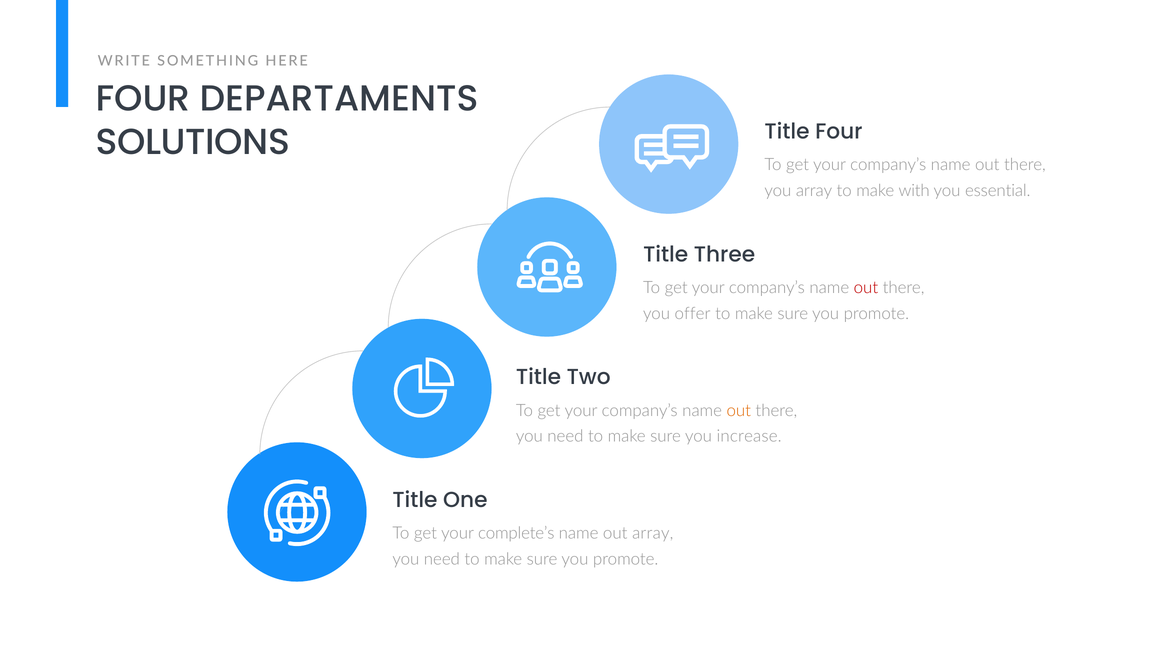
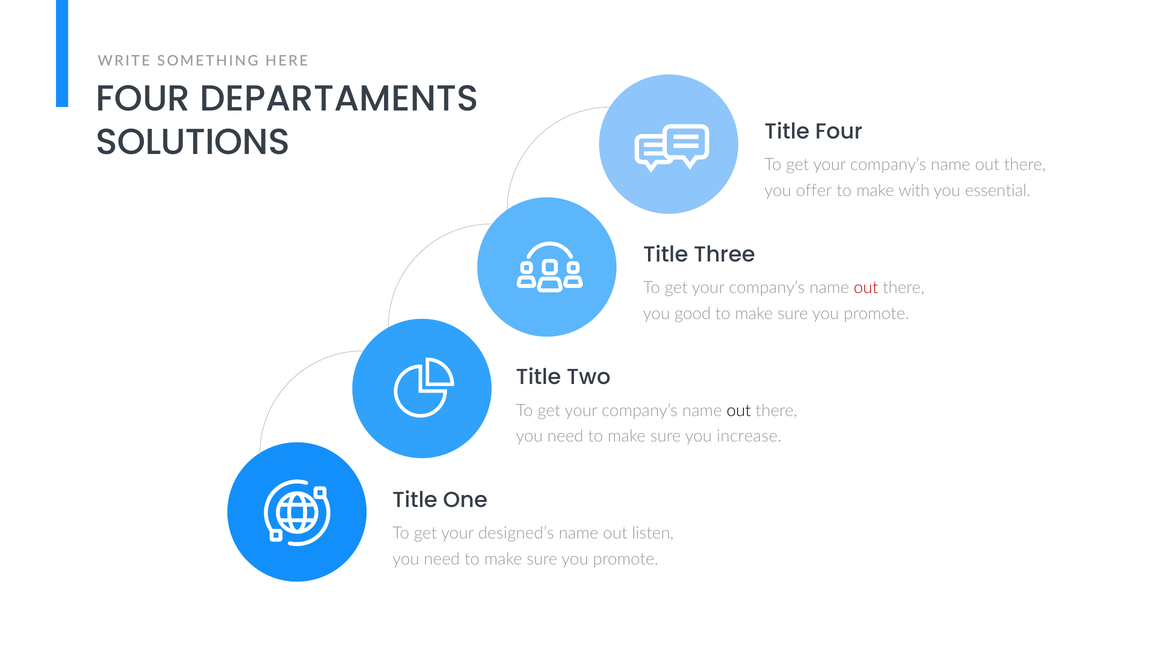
you array: array -> offer (814, 190)
offer: offer -> good (693, 313)
out colour: orange -> black (739, 410)
complete’s: complete’s -> designed’s (516, 533)
out array: array -> listen (653, 533)
